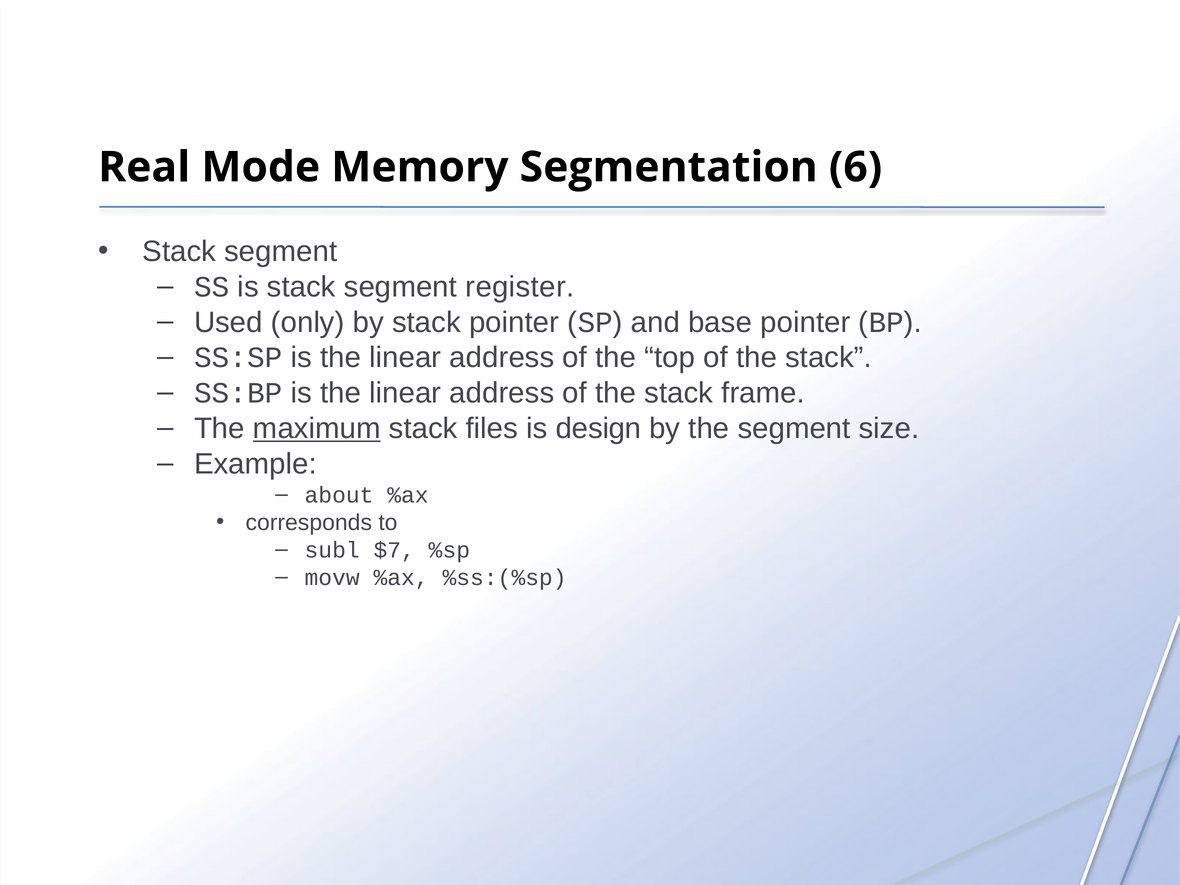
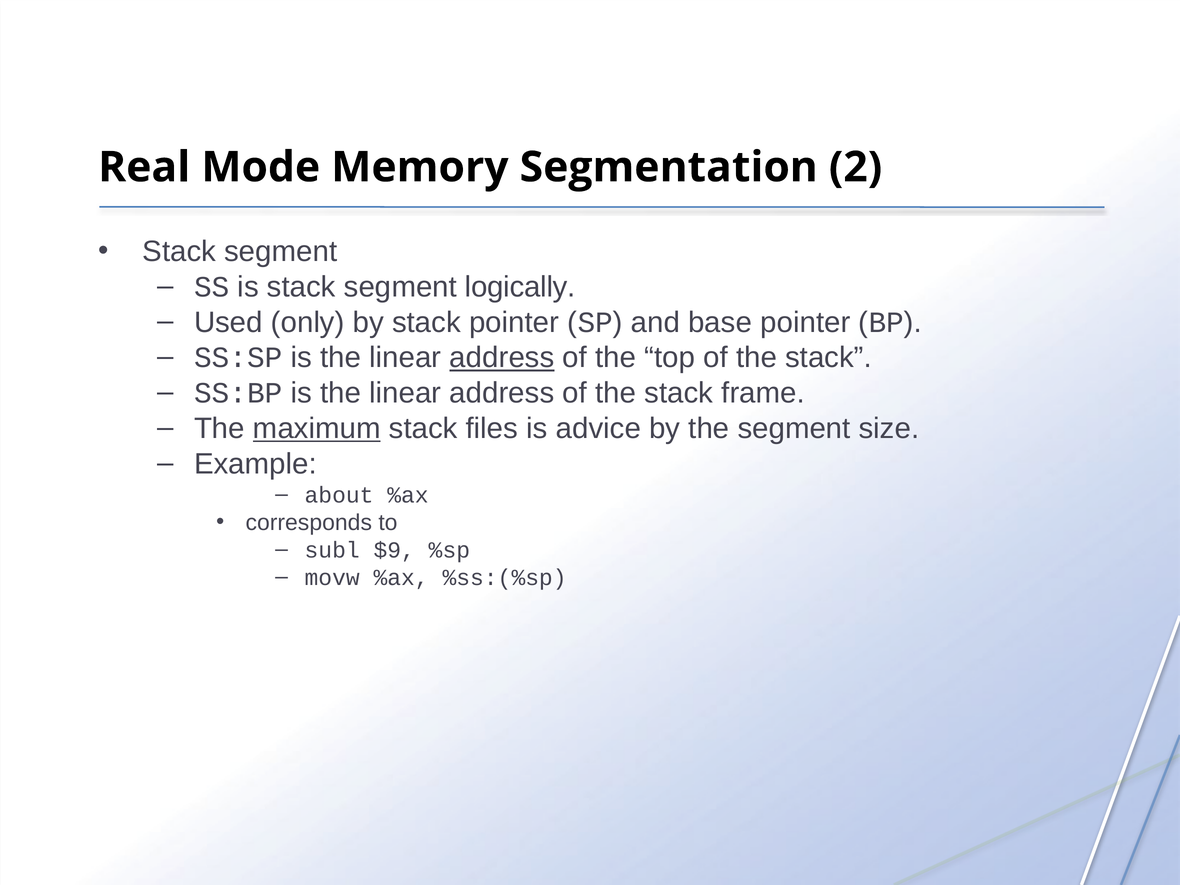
6: 6 -> 2 (856, 167)
register: register -> logically (520, 287)
address underline: none -> present (502, 358)
design: design -> advice (598, 429)
$7: $7 -> $9 (394, 550)
